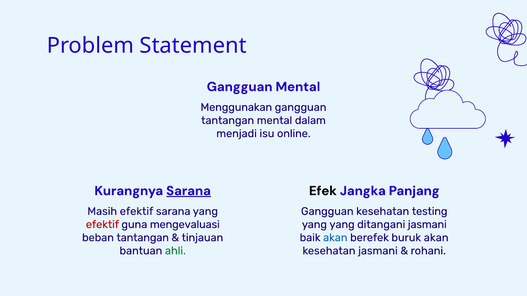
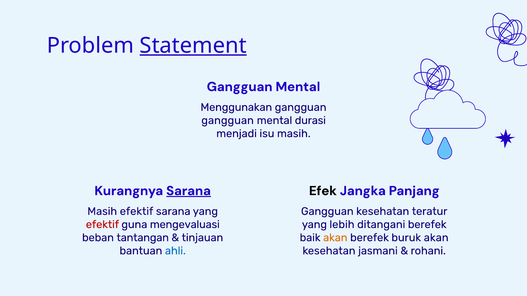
Statement underline: none -> present (193, 46)
tantangan: tantangan -> gangguan (228, 121)
dalam: dalam -> durasi (310, 121)
isu online: online -> masih (294, 134)
testing: testing -> teratur (430, 212)
yang yang: yang -> lebih (342, 225)
ditangani jasmani: jasmani -> berefek (427, 225)
akan colour: blue -> orange (335, 238)
ahli colour: green -> blue (175, 251)
